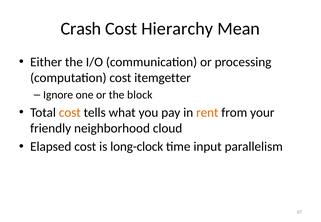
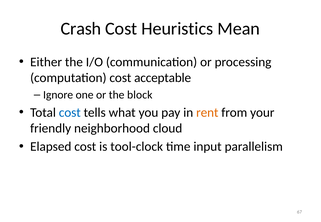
Hierarchy: Hierarchy -> Heuristics (177, 29)
itemgetter: itemgetter -> acceptable (163, 78)
cost colour: orange -> blue (70, 113)
long-clock: long-clock -> tool-clock (137, 147)
